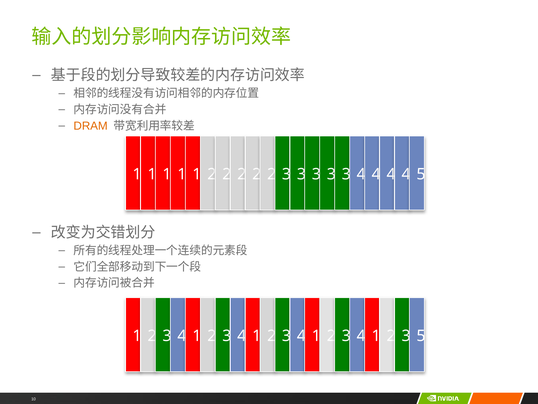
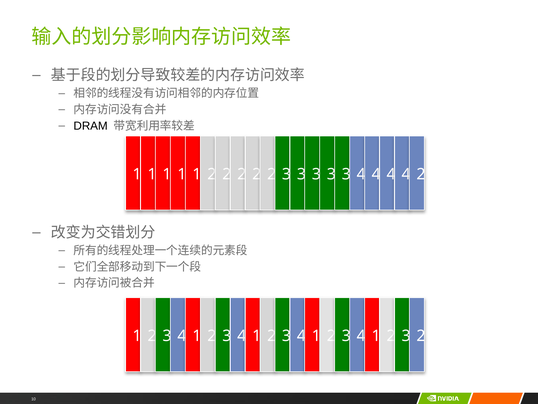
DRAM colour: orange -> black (91, 126)
5: 5 -> 2 (421, 174)
5: 5 -> 2 (421, 335)
